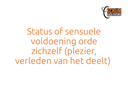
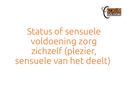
orde: orde -> zorg (88, 41)
verleden: verleden -> sensuele (33, 61)
